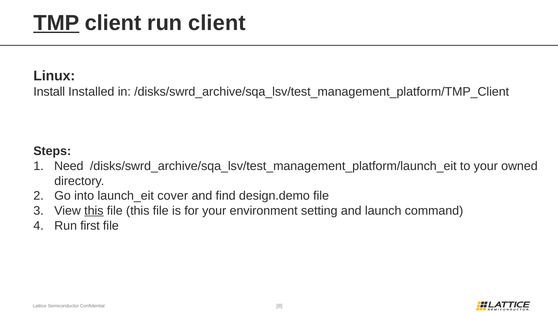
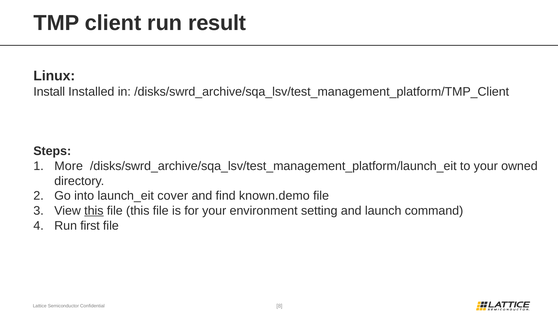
TMP underline: present -> none (56, 23)
run client: client -> result (217, 23)
Need: Need -> More (69, 166)
design.demo: design.demo -> known.demo (274, 196)
